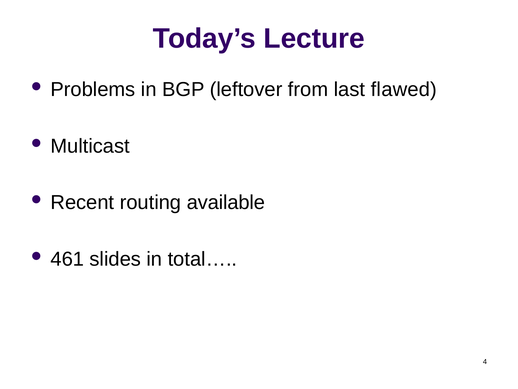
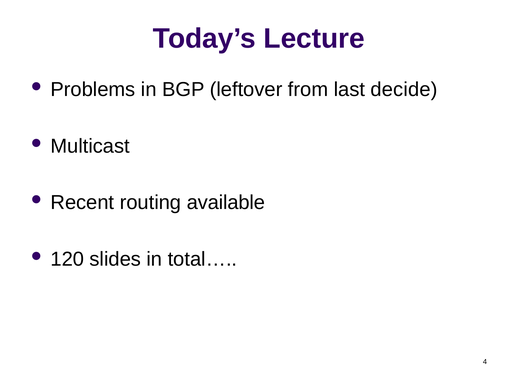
flawed: flawed -> decide (404, 89)
461: 461 -> 120 (67, 259)
